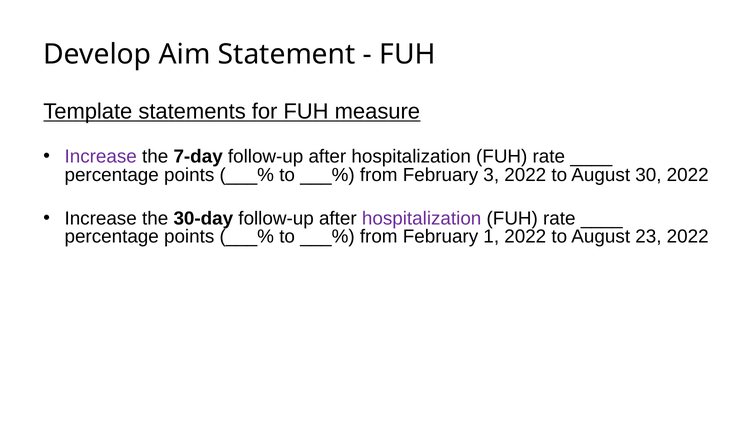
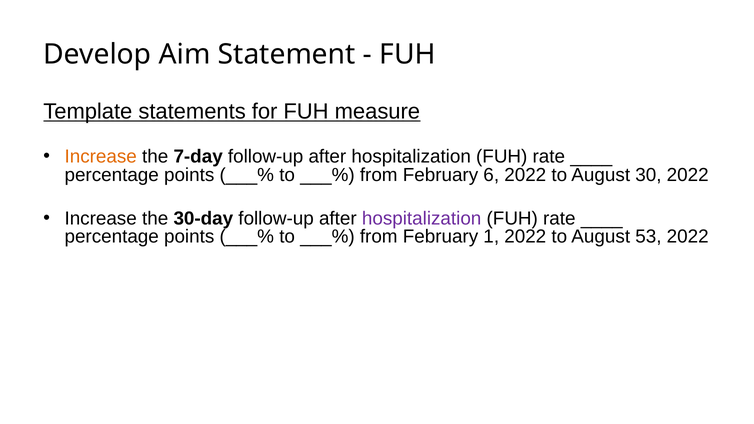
Increase colour: purple -> orange (101, 157)
3: 3 -> 6 (491, 175)
23: 23 -> 53 (648, 237)
